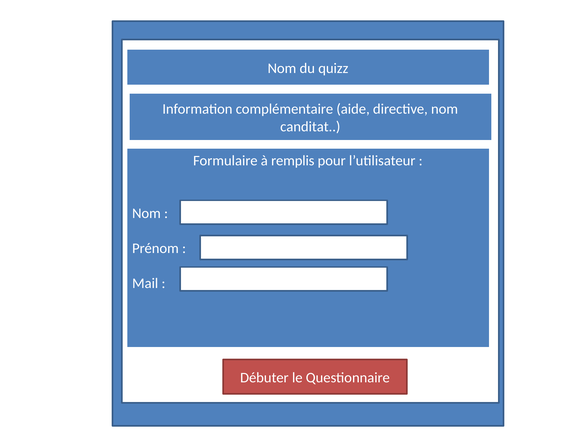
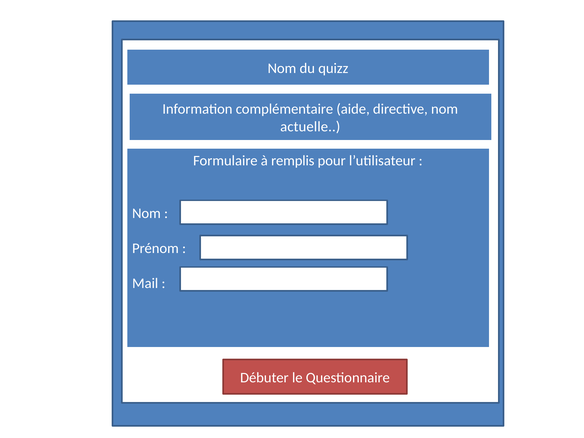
canditat: canditat -> actuelle (310, 127)
